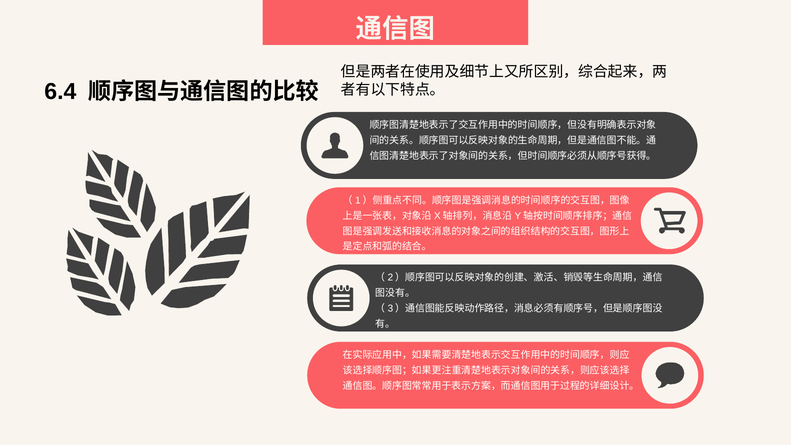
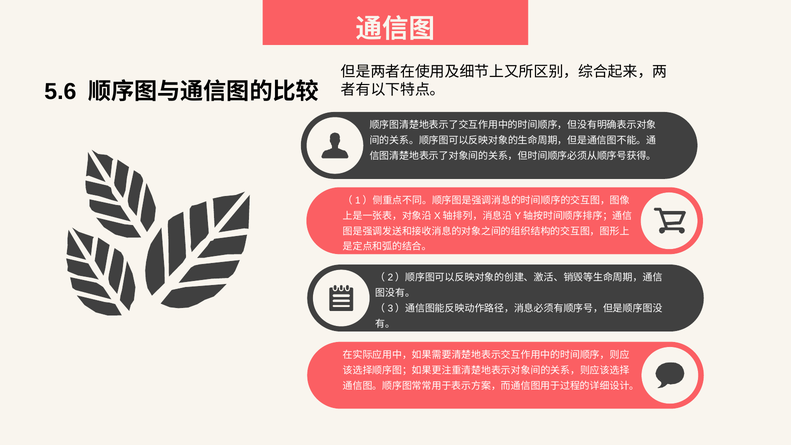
6.4: 6.4 -> 5.6 (60, 92)
